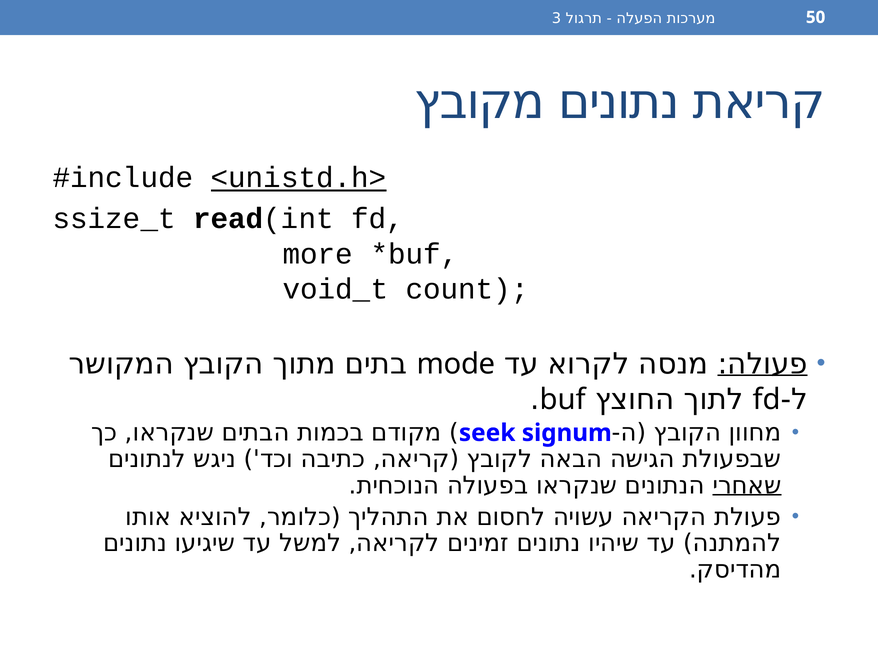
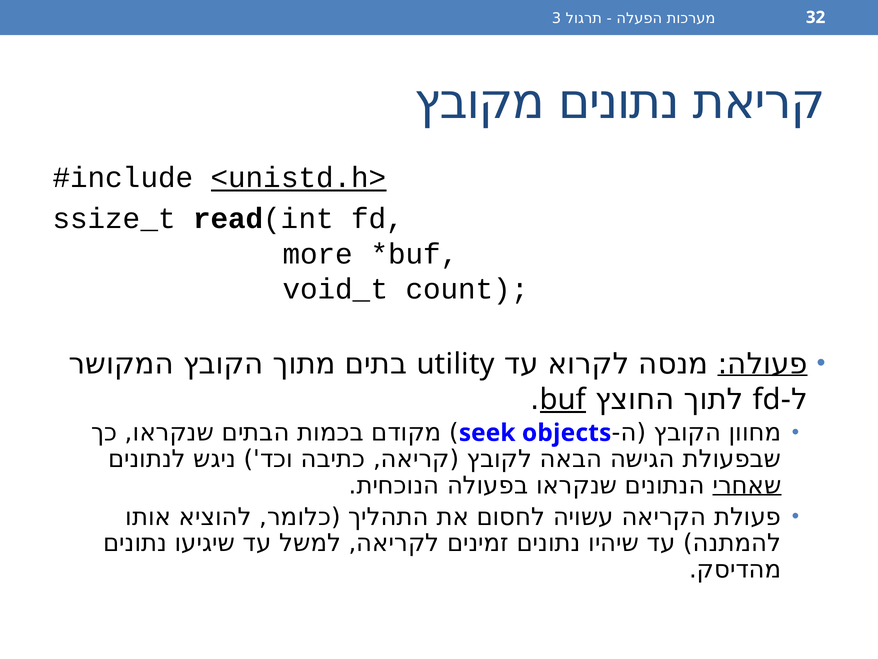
50: 50 -> 32 (816, 17)
mode: mode -> utility (456, 364)
buf underline: none -> present (563, 399)
signum: signum -> objects (567, 433)
